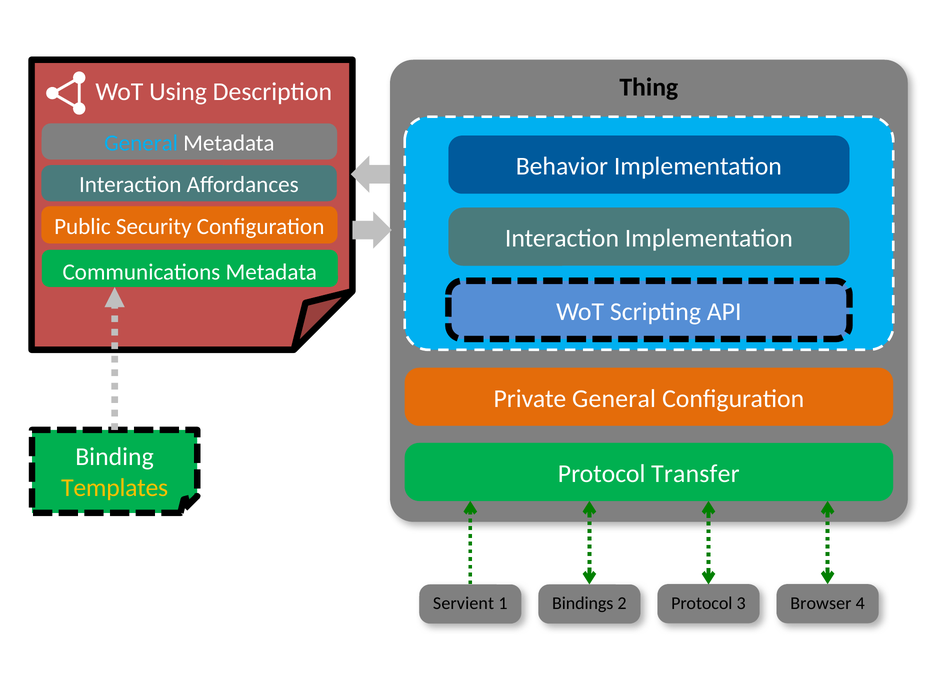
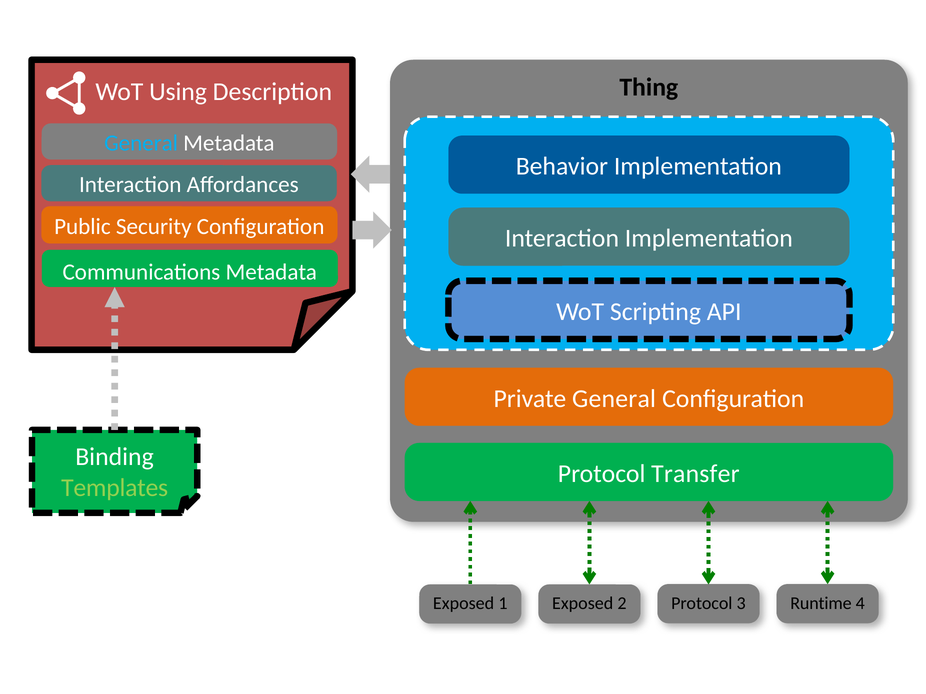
Templates colour: yellow -> light green (115, 488)
Servient: Servient -> Exposed (464, 604)
Bindings: Bindings -> Exposed (583, 604)
Browser: Browser -> Runtime (821, 604)
